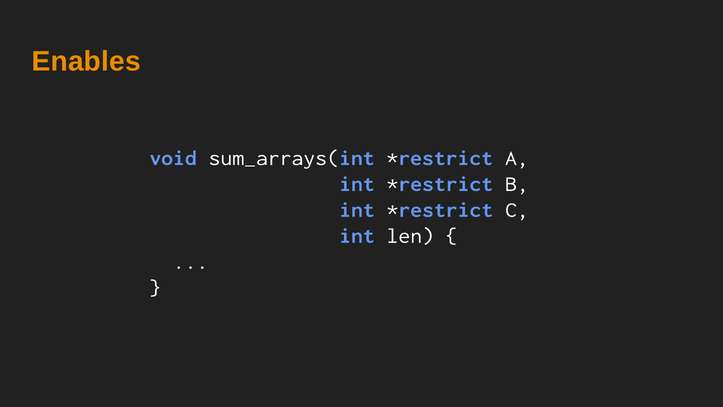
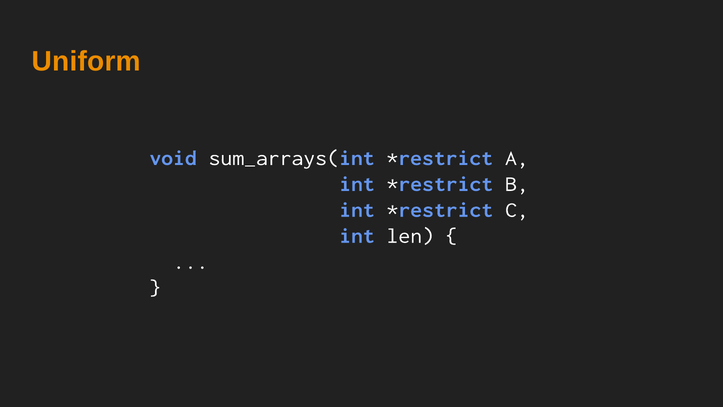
Enables: Enables -> Uniform (86, 61)
